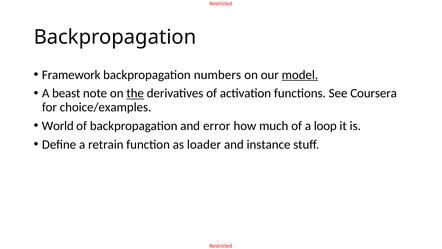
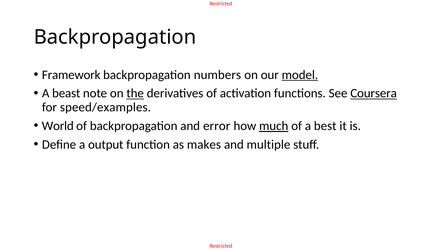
Coursera underline: none -> present (374, 93)
choice/examples: choice/examples -> speed/examples (105, 107)
much underline: none -> present (274, 126)
loop: loop -> best (325, 126)
retrain: retrain -> output (106, 144)
loader: loader -> makes (204, 144)
instance: instance -> multiple (268, 144)
